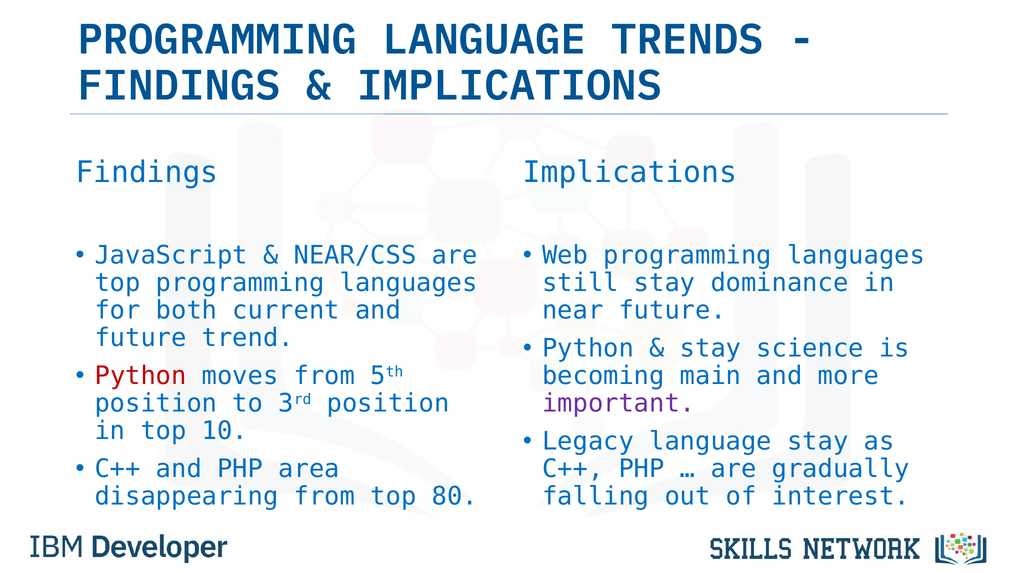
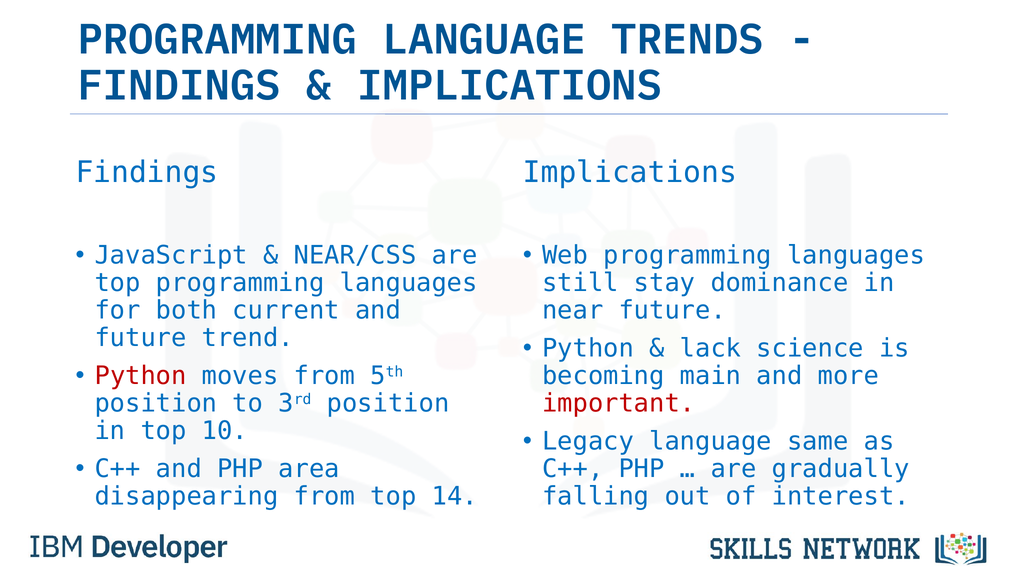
stay: stay -> lack (711, 348)
important colour: purple -> red (619, 403)
language stay: stay -> same (818, 441)
80: 80 -> 14 (455, 496)
